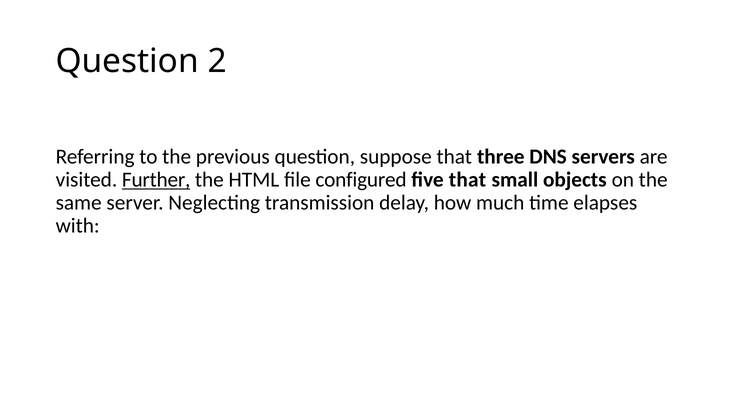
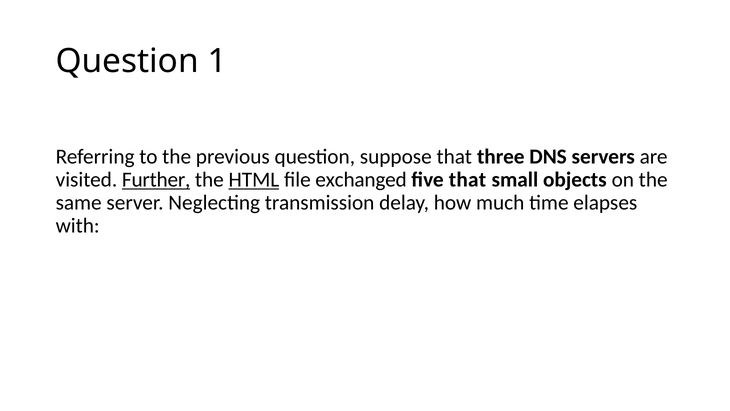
2: 2 -> 1 (217, 61)
HTML underline: none -> present (254, 180)
configured: configured -> exchanged (361, 180)
